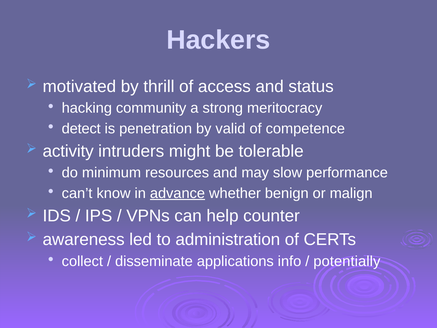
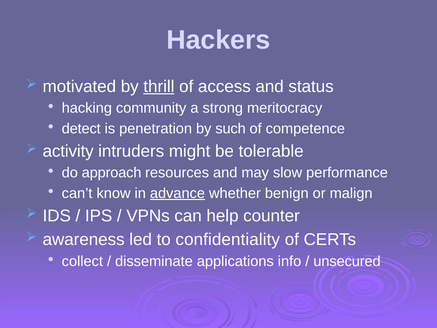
thrill underline: none -> present (159, 86)
valid: valid -> such (231, 128)
minimum: minimum -> approach (112, 173)
administration: administration -> confidentiality (228, 239)
potentially: potentially -> unsecured (347, 261)
